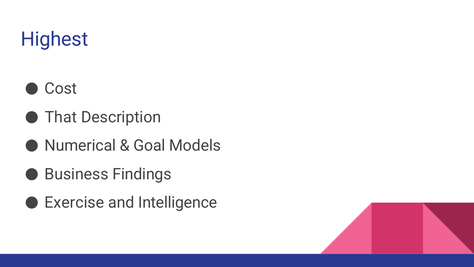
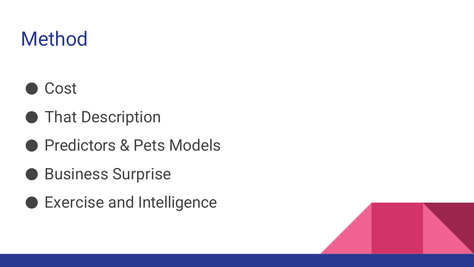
Highest: Highest -> Method (54, 39)
Numerical: Numerical -> Predictors (80, 145)
Goal: Goal -> Pets (149, 145)
Findings: Findings -> Surprise (142, 174)
